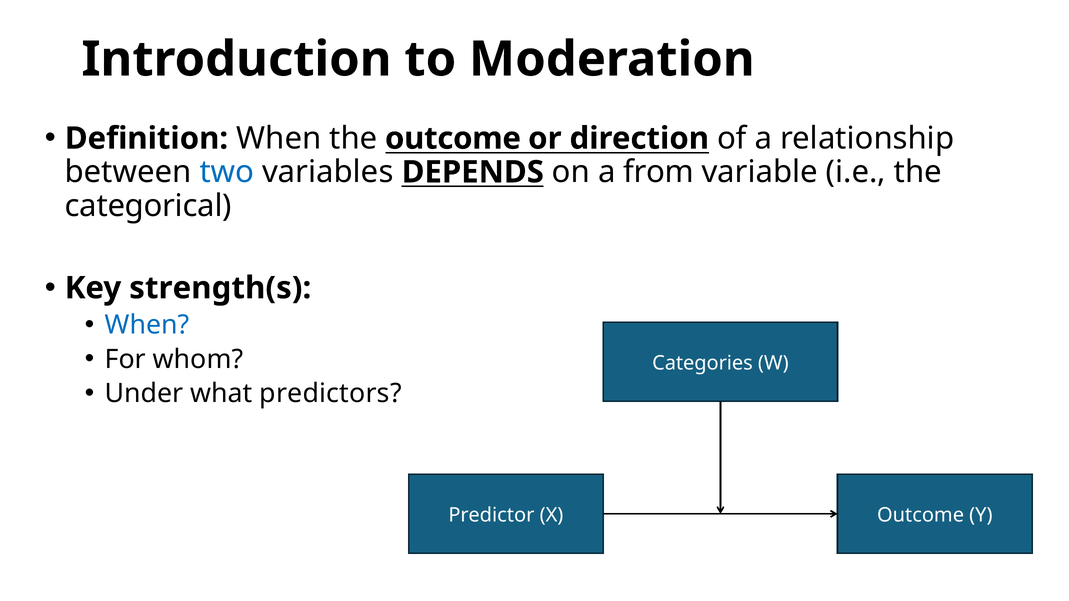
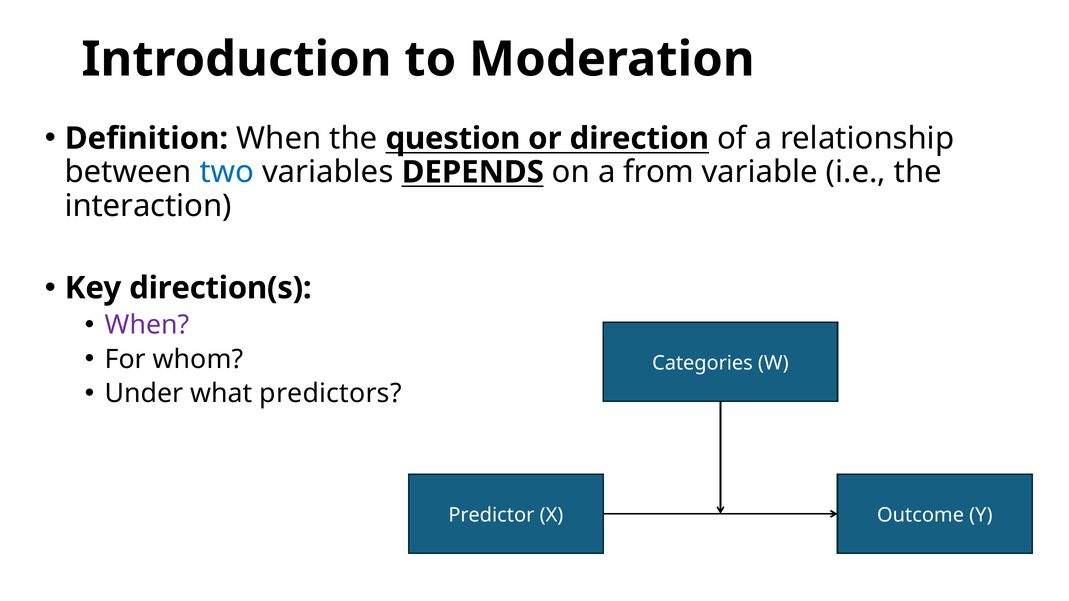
the outcome: outcome -> question (453, 139)
categorical: categorical -> interaction (148, 206)
strength(s: strength(s -> direction(s (220, 288)
When colour: blue -> purple (147, 325)
